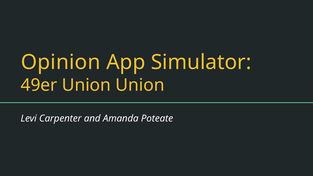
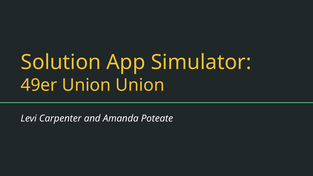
Opinion: Opinion -> Solution (61, 62)
